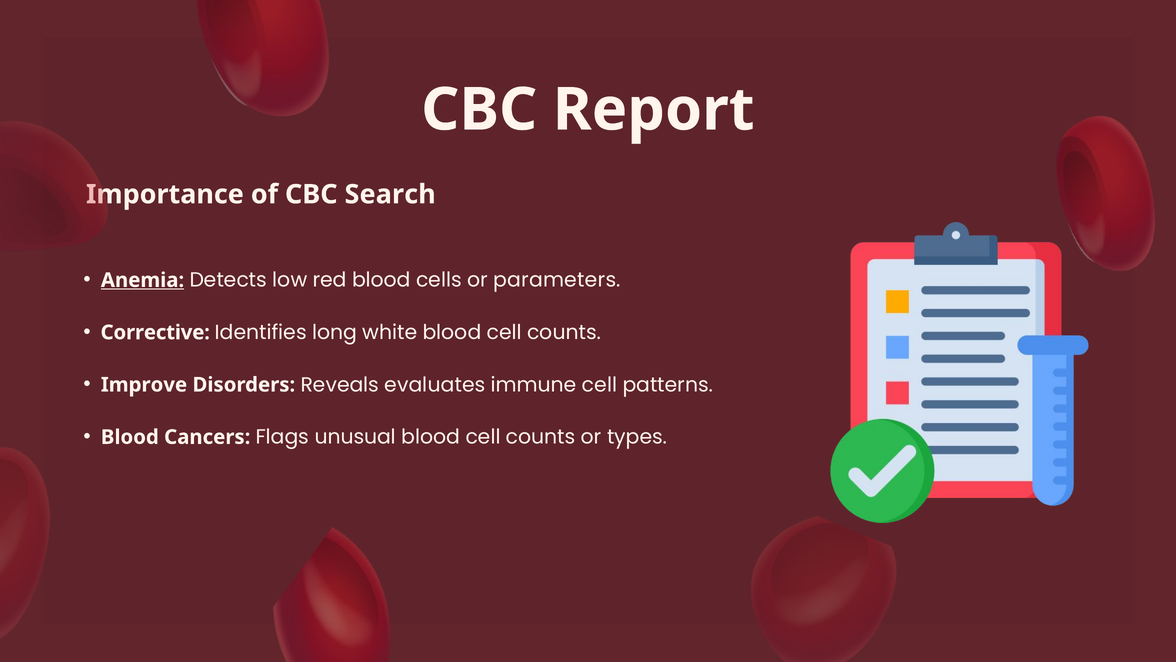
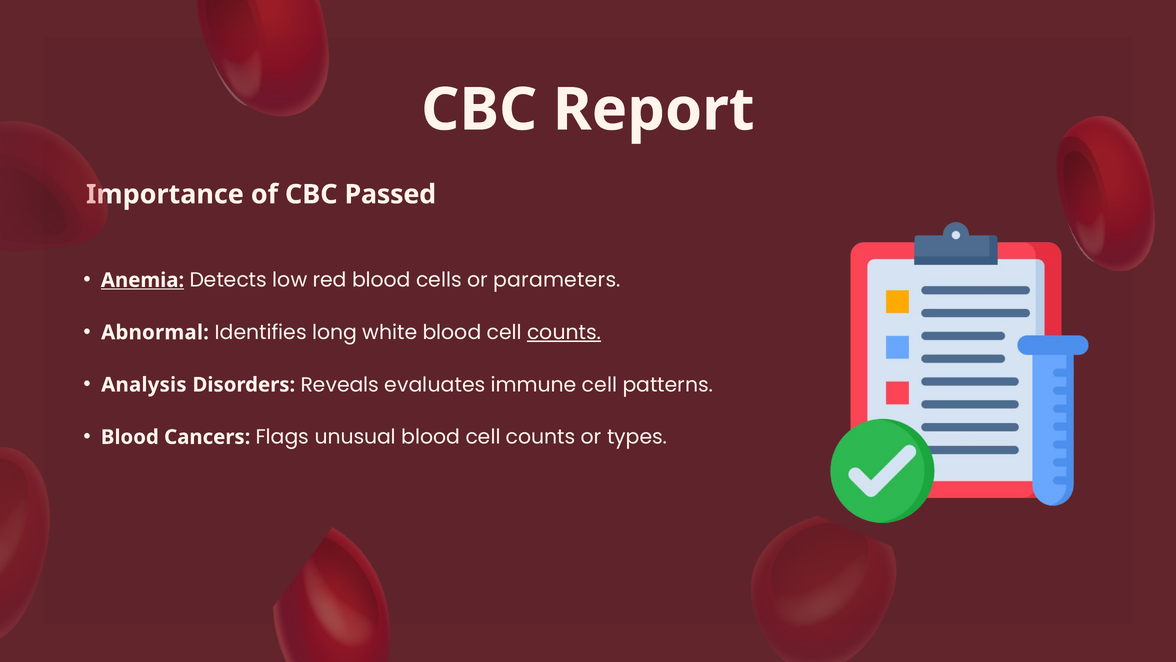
Search: Search -> Passed (390, 194)
Corrective: Corrective -> Abnormal (155, 332)
counts underline: none -> present (564, 332)
Improve: Improve -> Analysis (144, 385)
